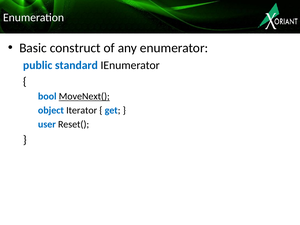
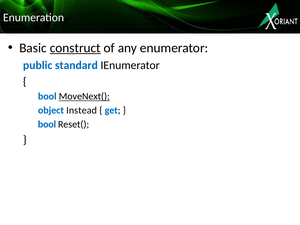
construct underline: none -> present (75, 48)
Iterator: Iterator -> Instead (82, 110)
user: user -> bool (47, 124)
